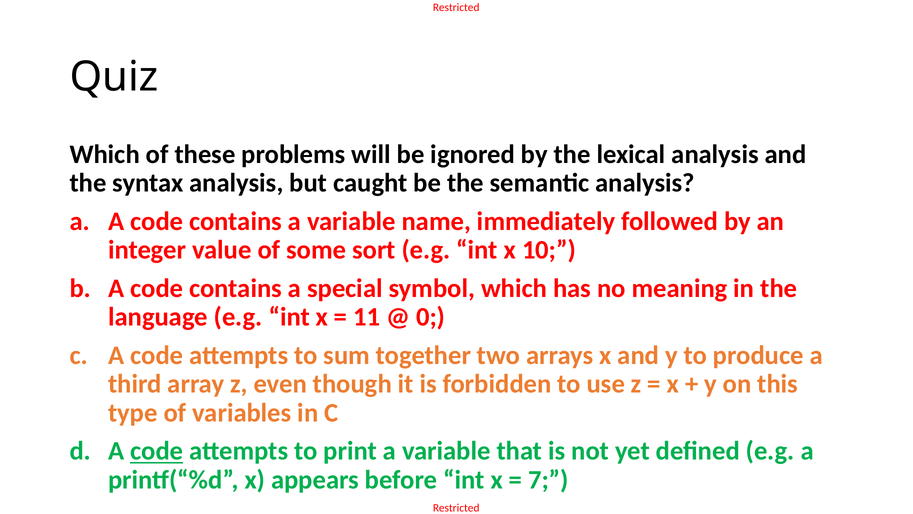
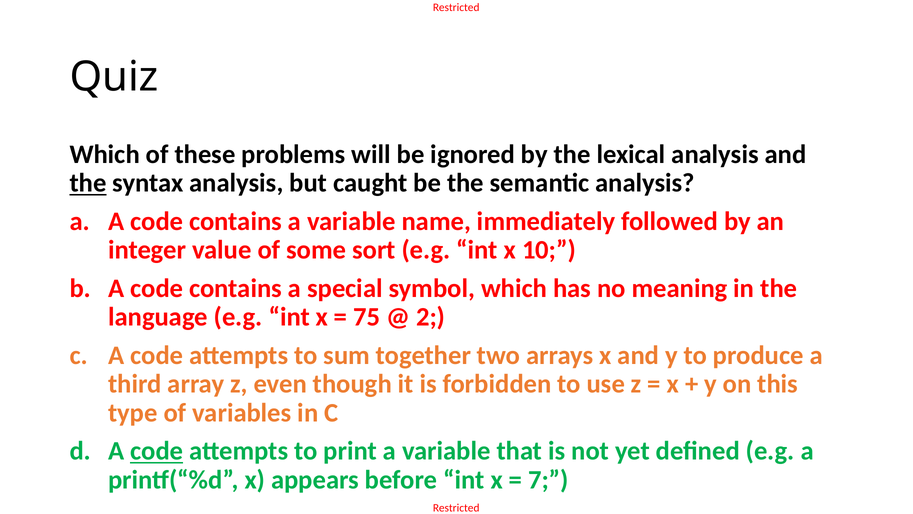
the underline: none -> present (88, 183)
11: 11 -> 75 (367, 317)
0: 0 -> 2 (431, 317)
